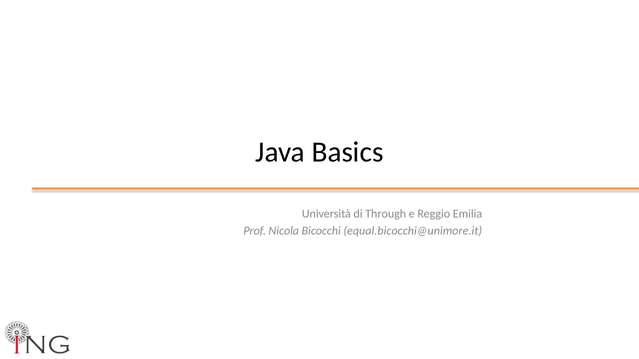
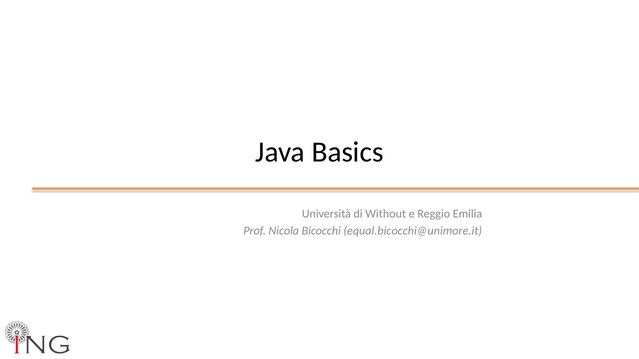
Through: Through -> Without (386, 214)
